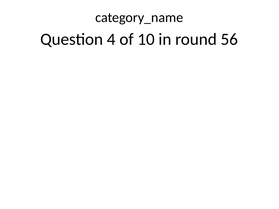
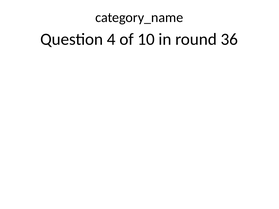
56: 56 -> 36 (229, 39)
